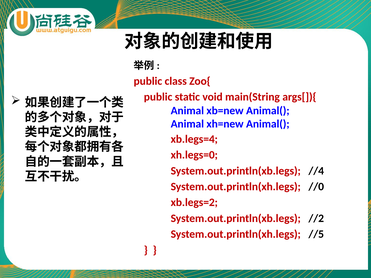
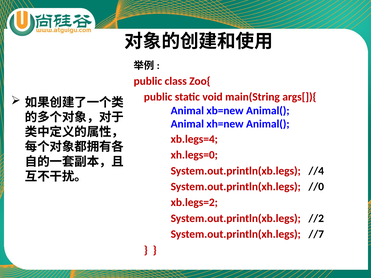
//5: //5 -> //7 (316, 234)
